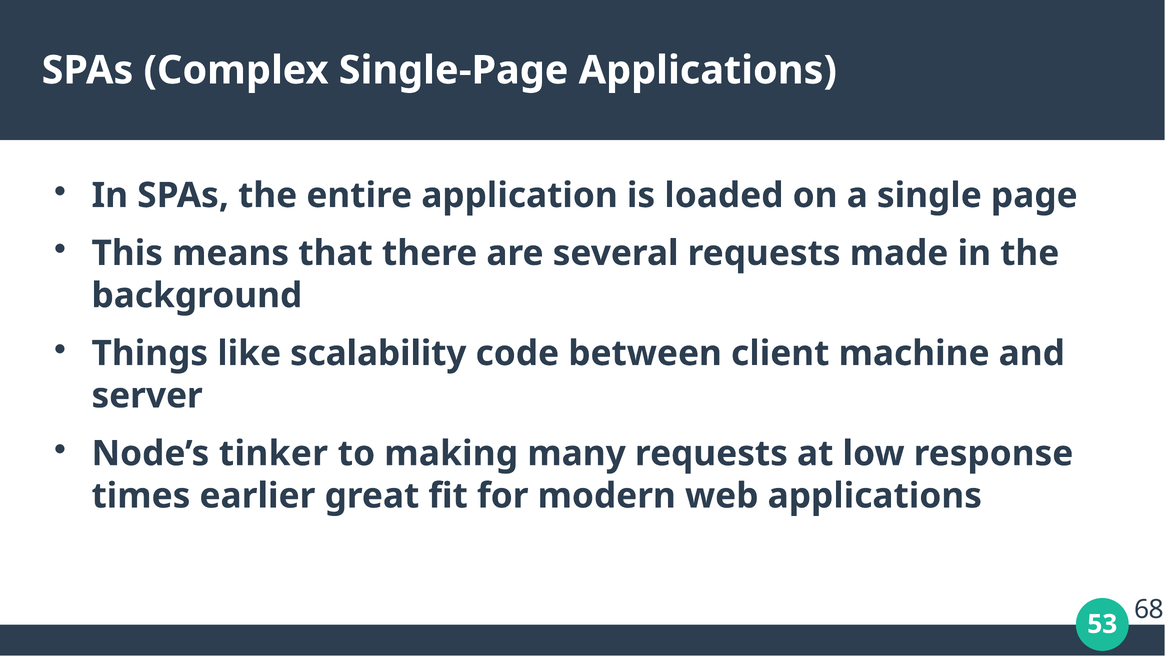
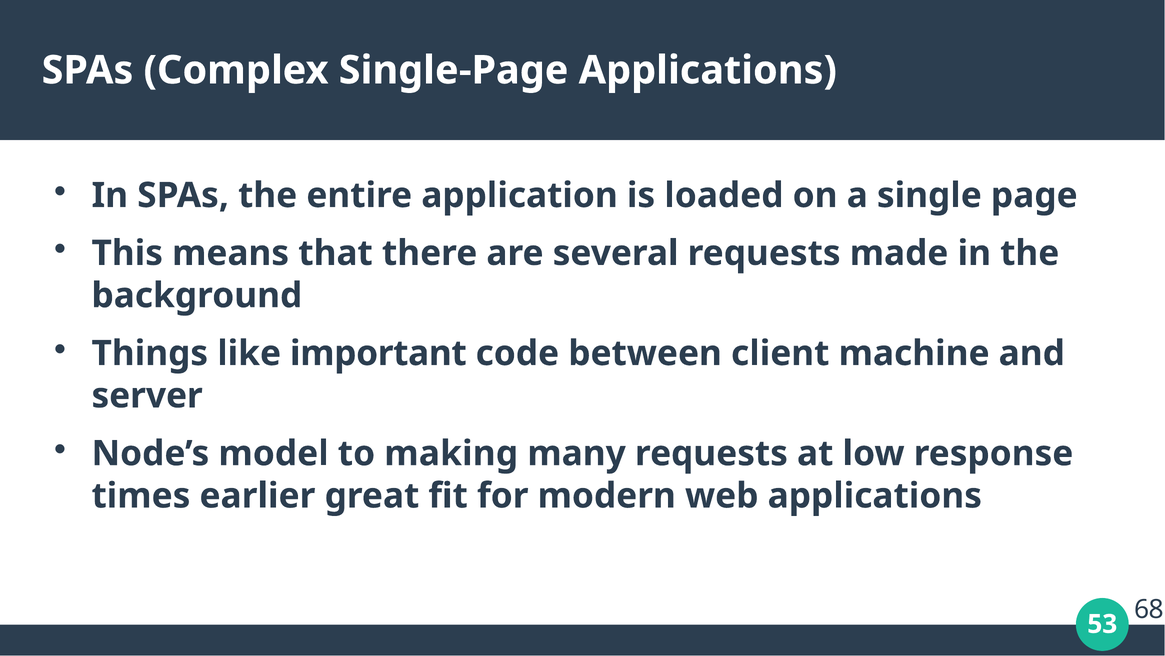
scalability: scalability -> important (378, 353)
tinker: tinker -> model (274, 453)
